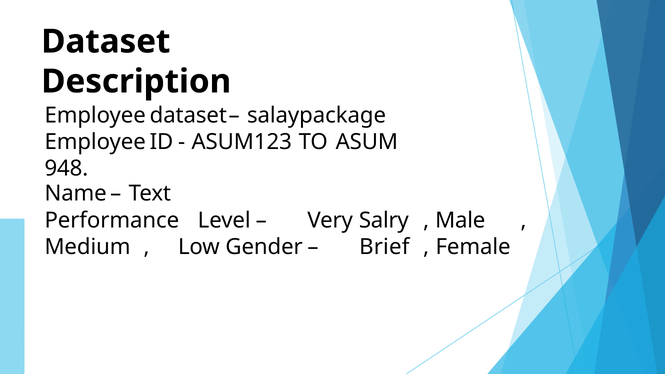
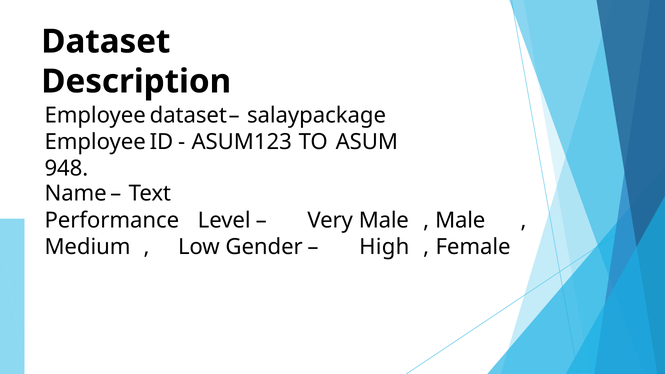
Very Salry: Salry -> Male (384, 221)
Brief: Brief -> High (384, 247)
